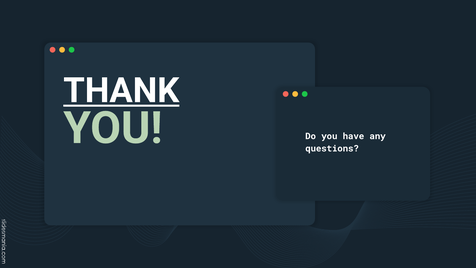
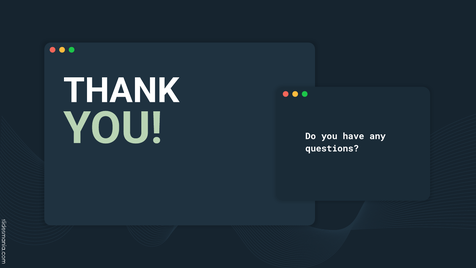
THANK underline: present -> none (121, 91)
